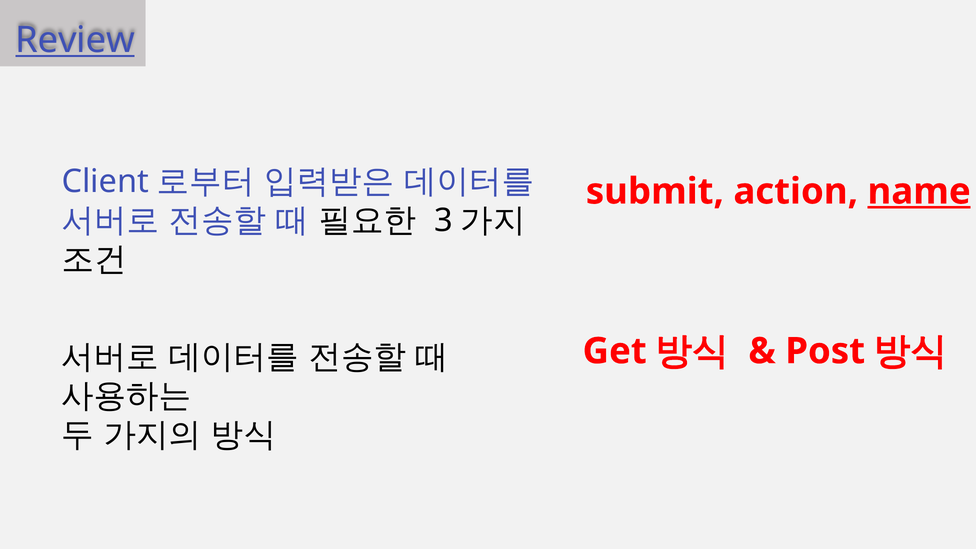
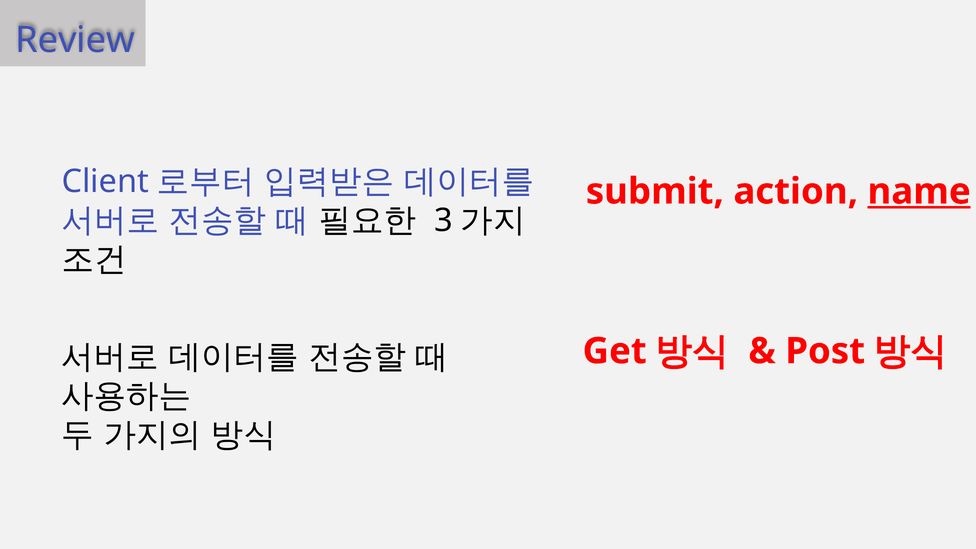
Review underline: present -> none (75, 40)
